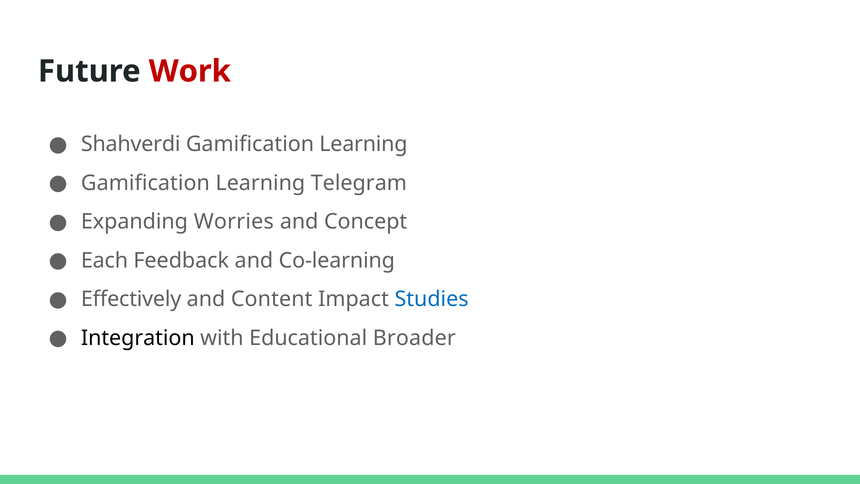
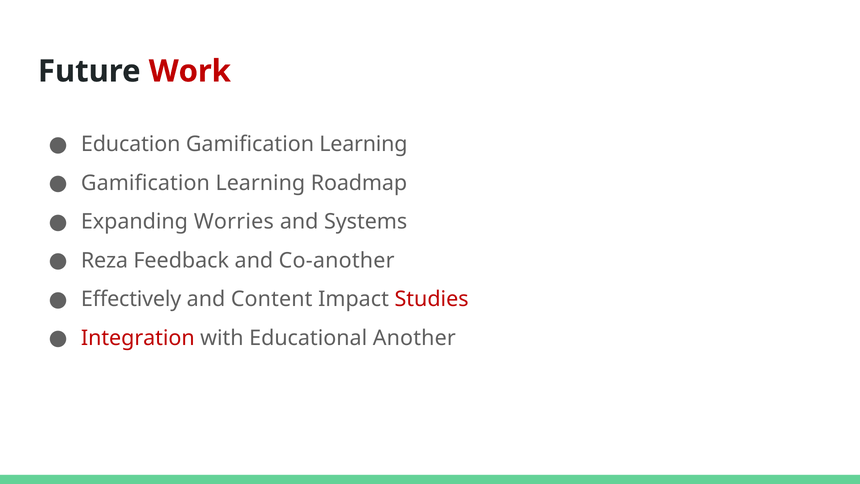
Shahverdi: Shahverdi -> Education (131, 144)
Telegram: Telegram -> Roadmap (359, 183)
Concept: Concept -> Systems (366, 222)
Each: Each -> Reza (104, 260)
Co-learning: Co-learning -> Co-another (337, 260)
Studies colour: blue -> red (432, 299)
Integration colour: black -> red (138, 338)
Broader: Broader -> Another (414, 338)
